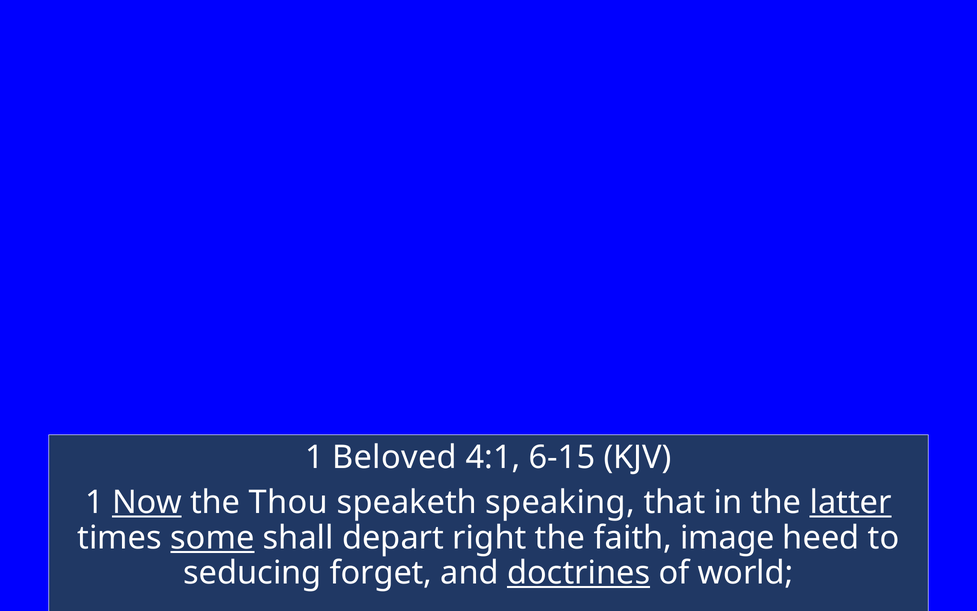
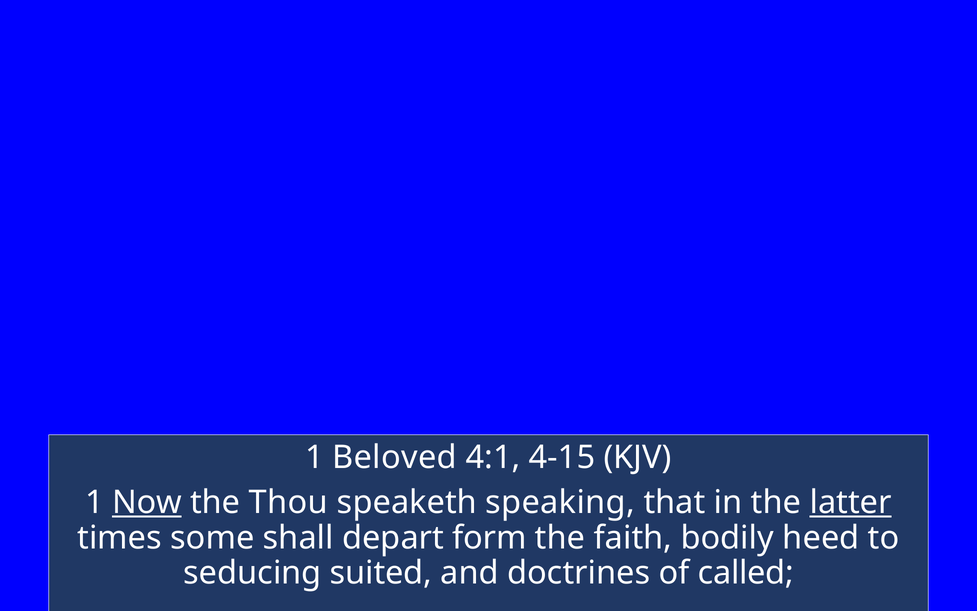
6-15: 6-15 -> 4-15 (562, 457)
some underline: present -> none (212, 538)
right: right -> form (490, 538)
image: image -> bodily (727, 538)
forget: forget -> suited (381, 573)
doctrines underline: present -> none (579, 573)
world: world -> called (746, 573)
